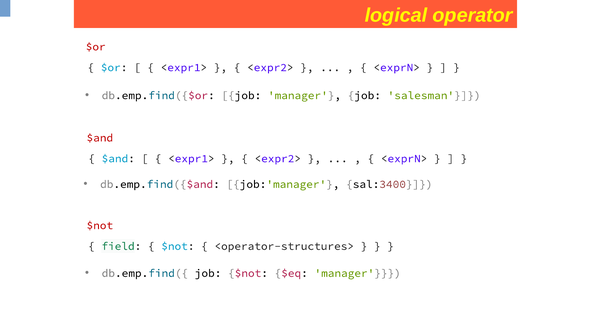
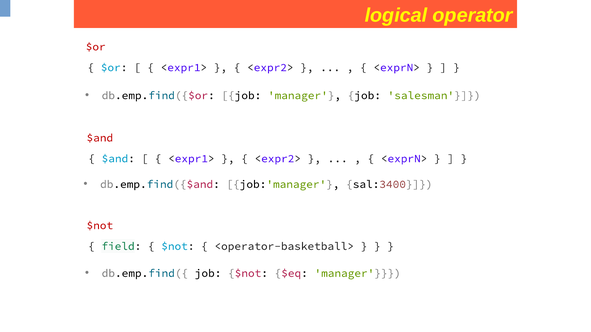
<operator-structures>: <operator-structures> -> <operator-basketball> (284, 247)
